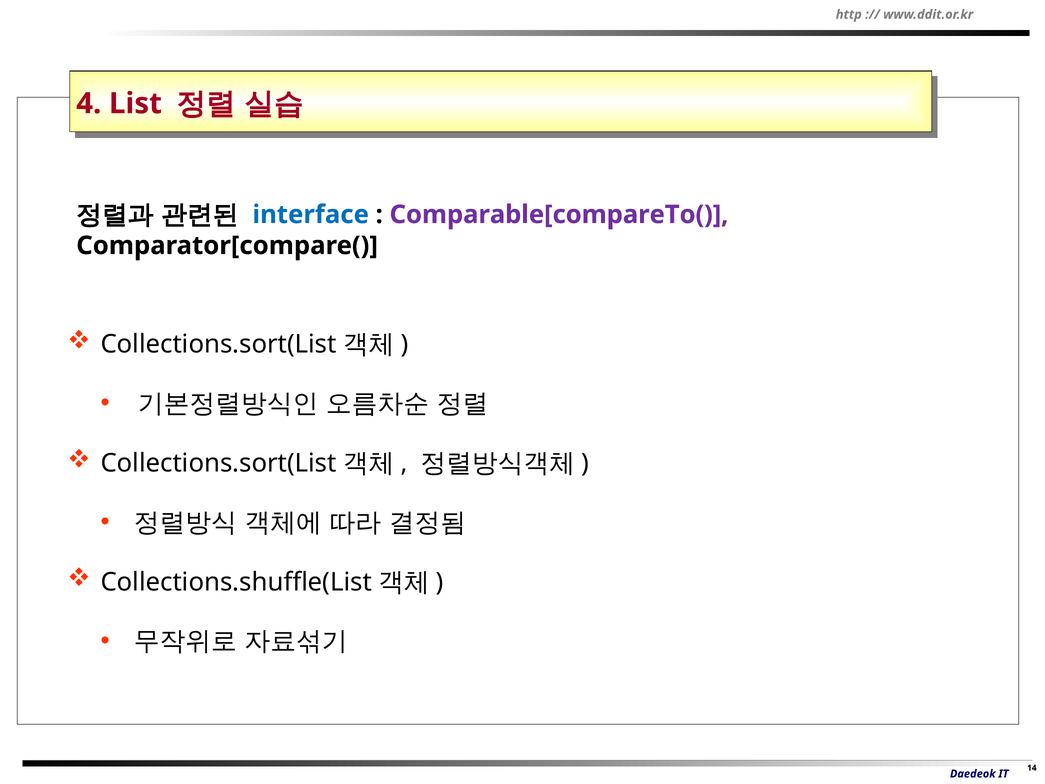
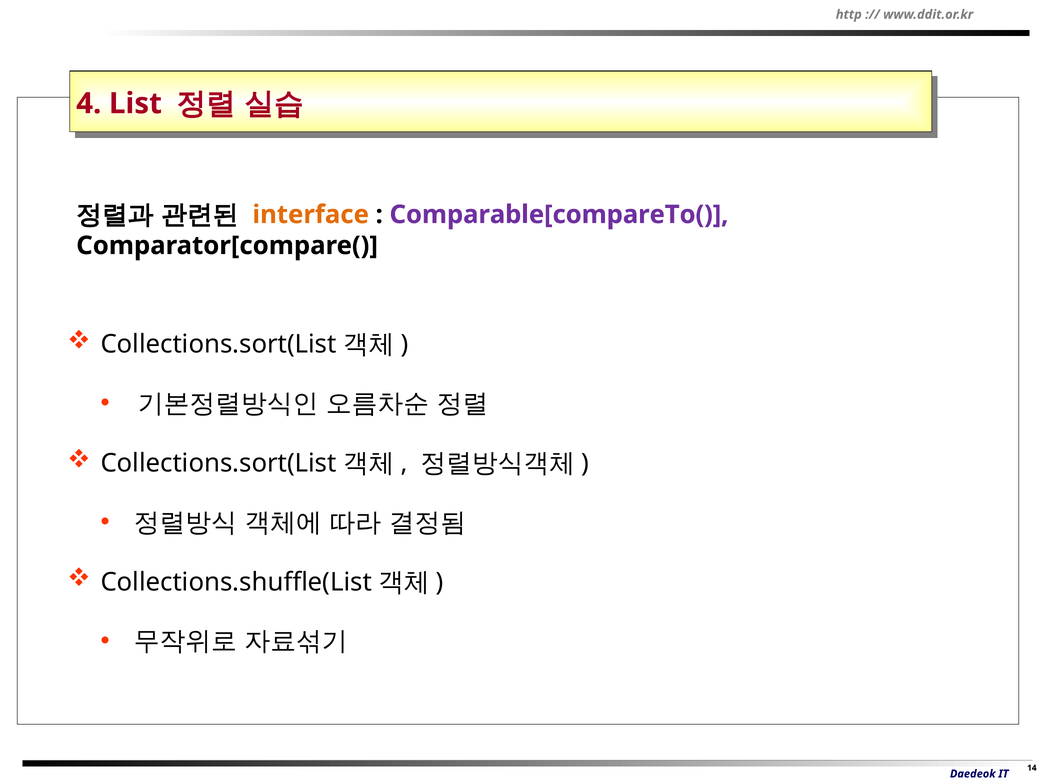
interface colour: blue -> orange (311, 215)
